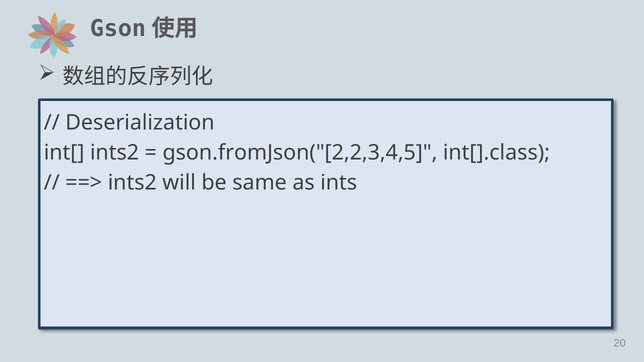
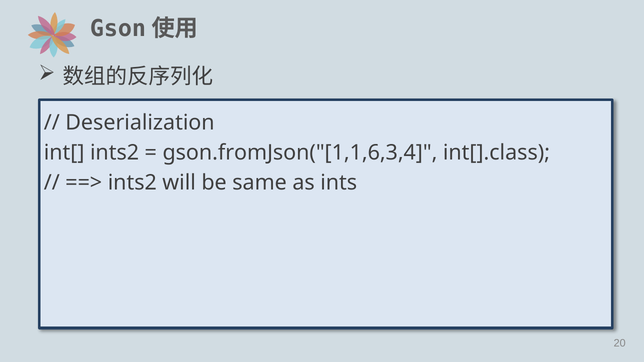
gson.fromJson("[2,2,3,4,5: gson.fromJson("[2,2,3,4,5 -> gson.fromJson("[1,1,6,3,4 (300, 153)
